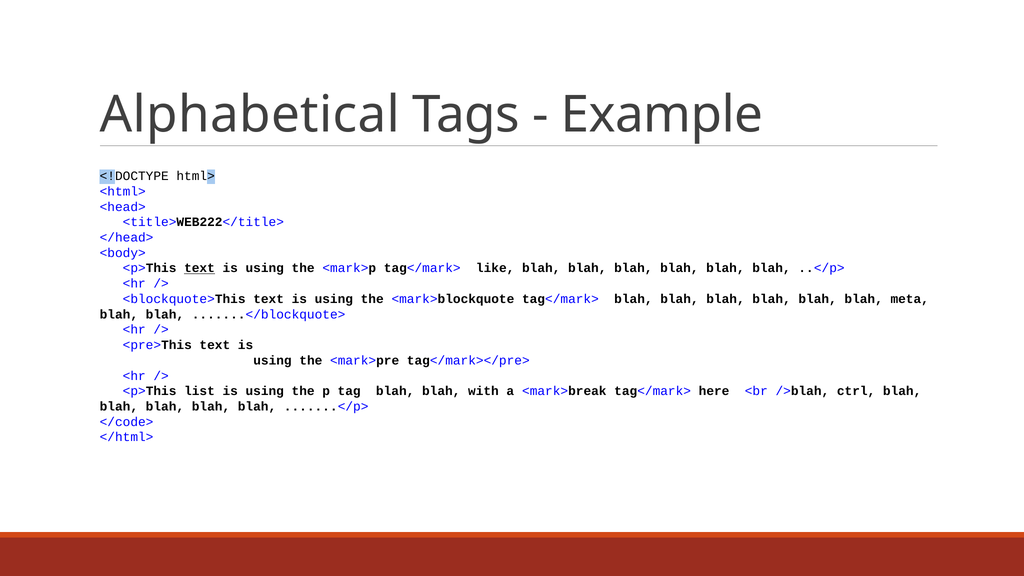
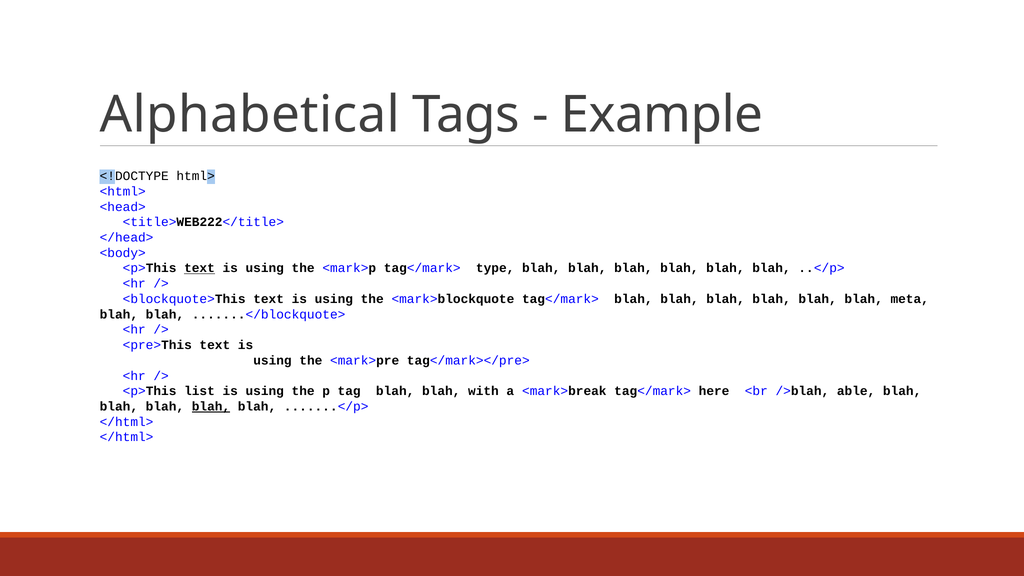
like: like -> type (495, 268)
ctrl: ctrl -> able (856, 391)
blah underline: none -> present (211, 407)
</code>: </code> -> </html> (127, 422)
